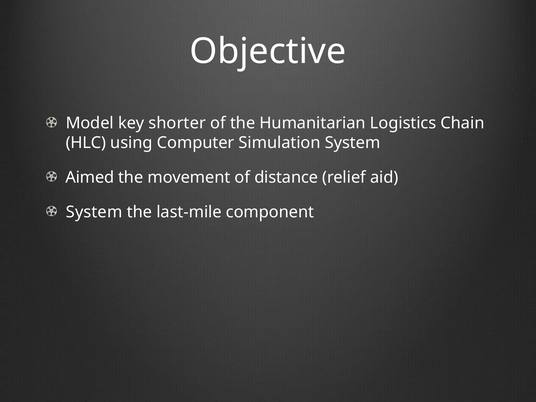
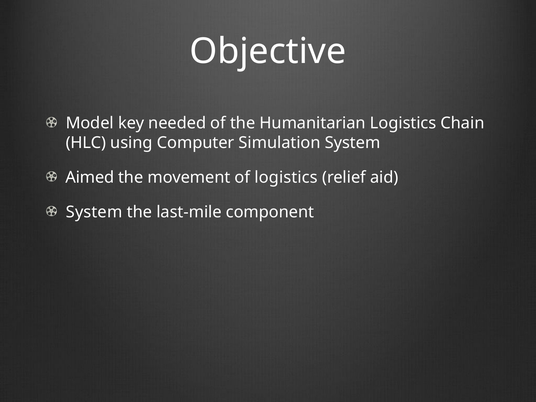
shorter: shorter -> needed (177, 123)
of distance: distance -> logistics (286, 177)
